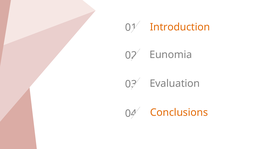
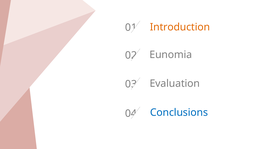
Conclusions colour: orange -> blue (179, 112)
